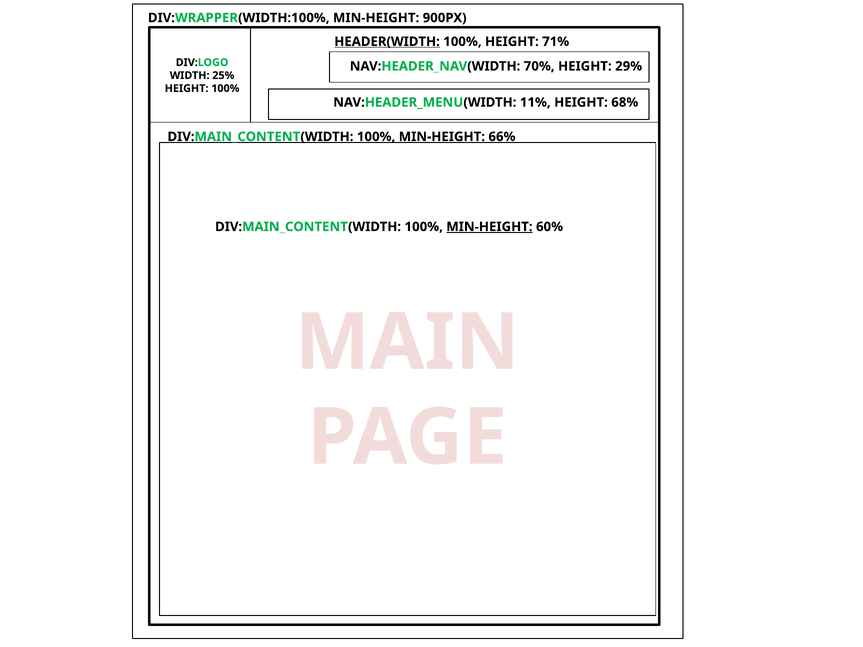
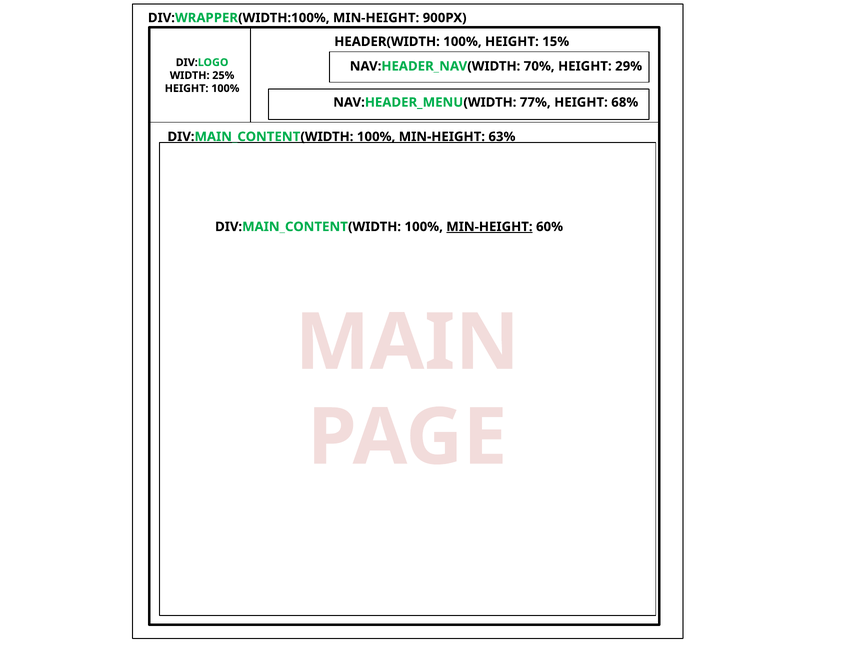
HEADER(WIDTH underline: present -> none (387, 42)
71%: 71% -> 15% (556, 42)
11%: 11% -> 77% (535, 102)
66%: 66% -> 63% (502, 137)
